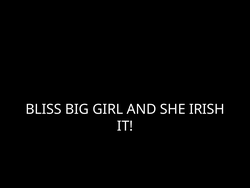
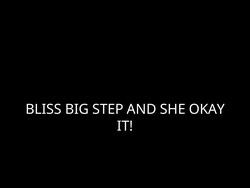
GIRL: GIRL -> STEP (108, 109)
IRISH: IRISH -> OKAY (207, 109)
